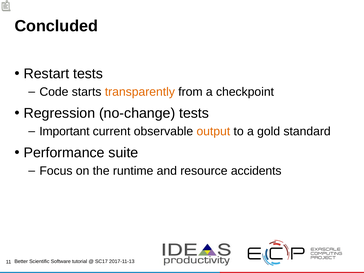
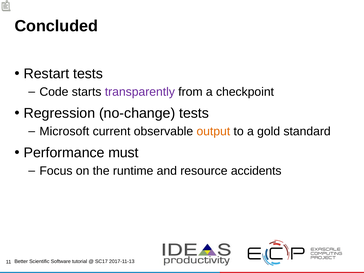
transparently colour: orange -> purple (140, 92)
Important: Important -> Microsoft (64, 131)
suite: suite -> must (123, 153)
